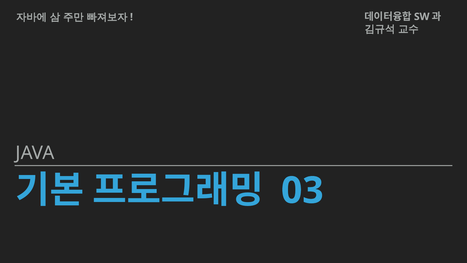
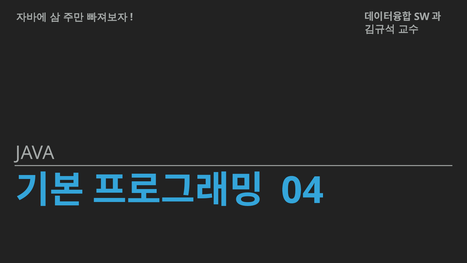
03: 03 -> 04 (302, 190)
